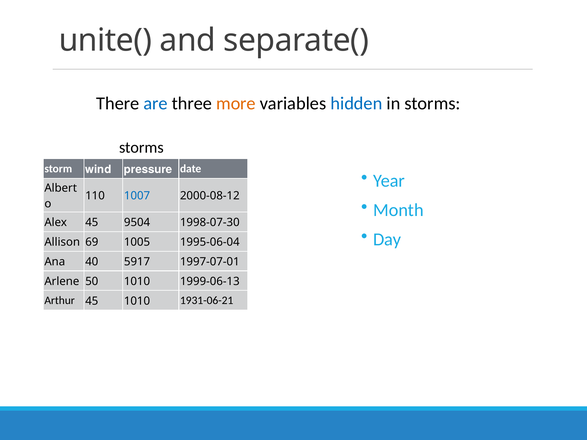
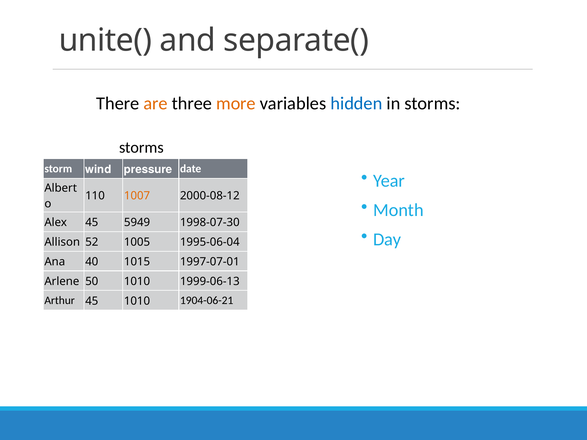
are colour: blue -> orange (156, 103)
1007 colour: blue -> orange (137, 196)
9504: 9504 -> 5949 (137, 223)
69: 69 -> 52 (92, 242)
5917: 5917 -> 1015 (137, 262)
1931-06-21: 1931-06-21 -> 1904-06-21 (207, 301)
